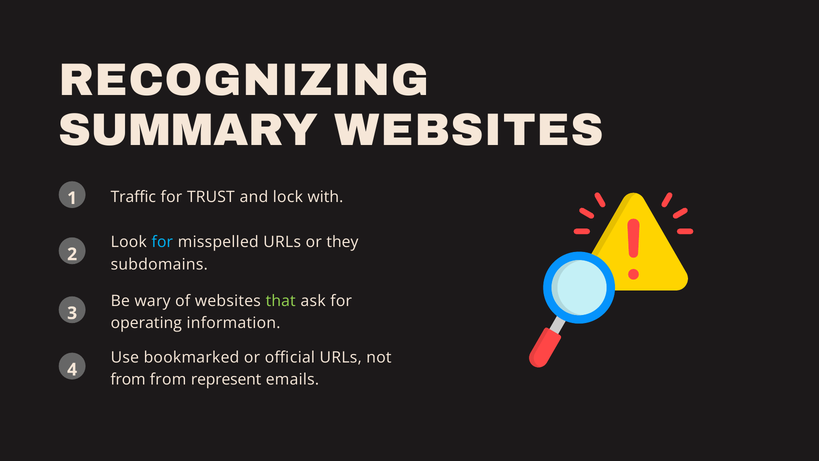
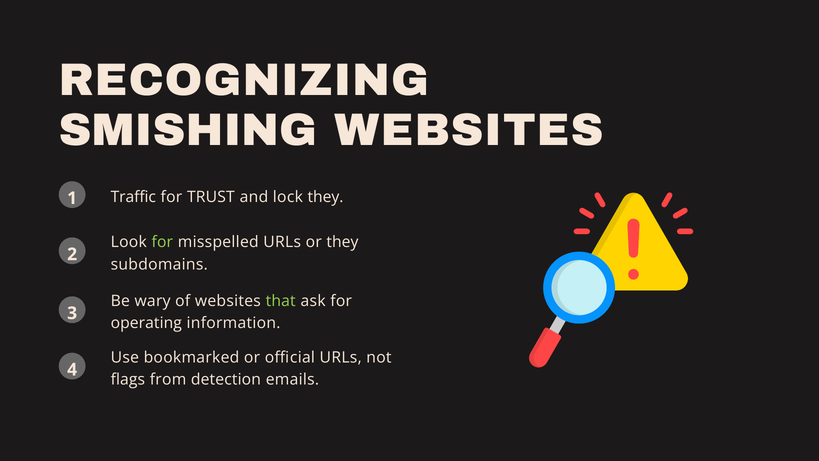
SUMMARY: SUMMARY -> SMISHING (188, 130)
lock with: with -> they (325, 197)
for colour: light blue -> light green (162, 242)
from: from -> flags (128, 379)
represent: represent -> detection (226, 379)
